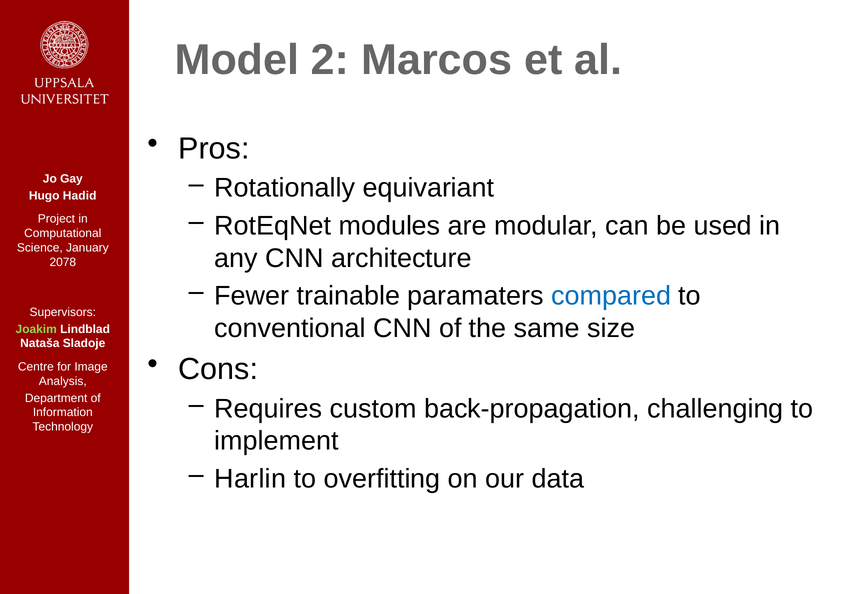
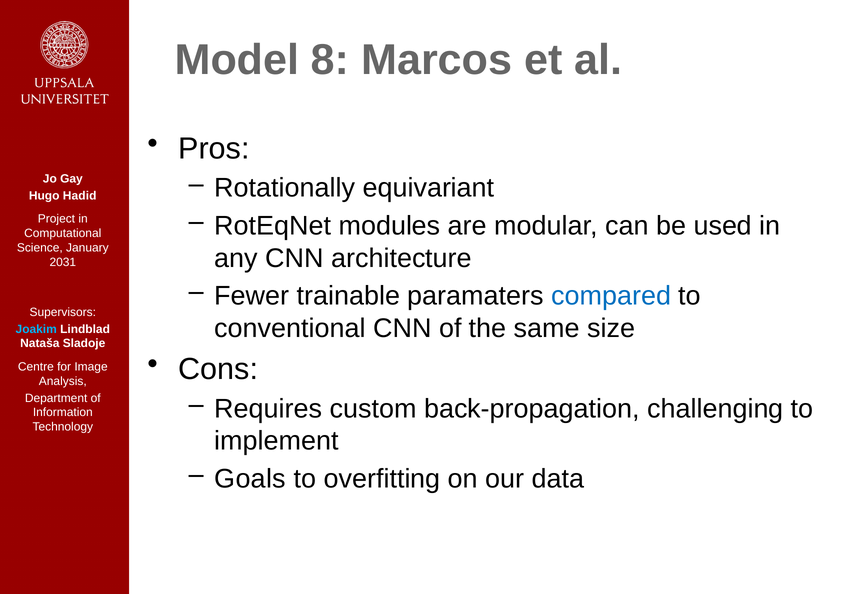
2: 2 -> 8 (330, 60)
2078: 2078 -> 2031 (63, 262)
Joakim colour: light green -> light blue (36, 329)
Harlin: Harlin -> Goals (250, 479)
